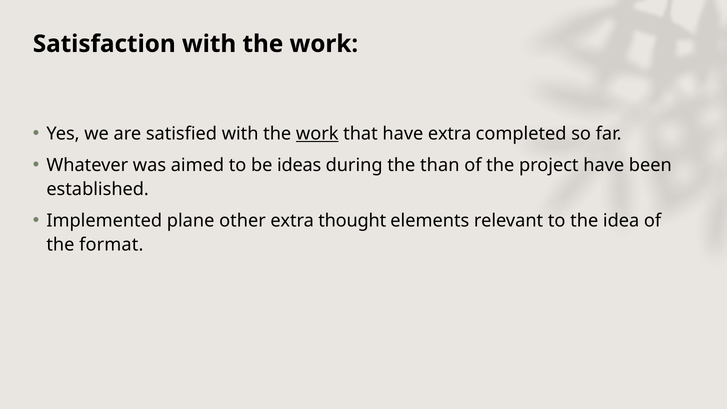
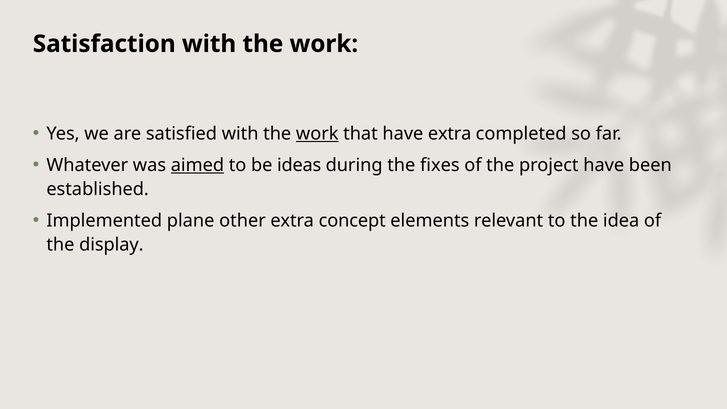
aimed underline: none -> present (197, 165)
than: than -> fixes (440, 165)
thought: thought -> concept (352, 221)
format: format -> display (111, 245)
